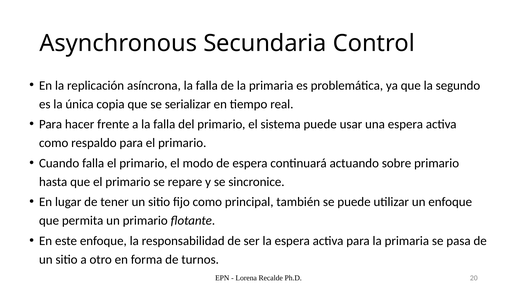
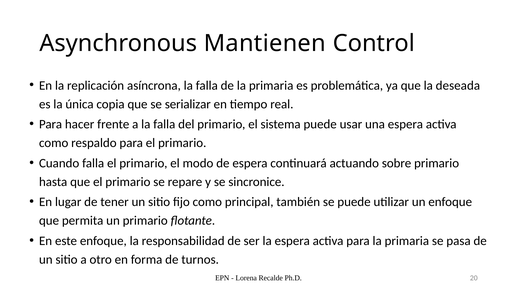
Secundaria: Secundaria -> Mantienen (265, 43)
segundo: segundo -> deseada (458, 85)
